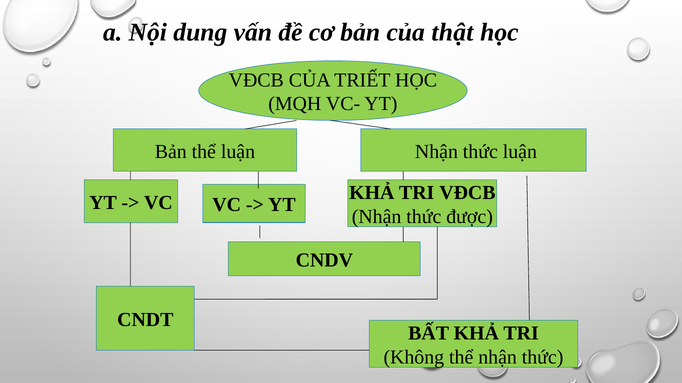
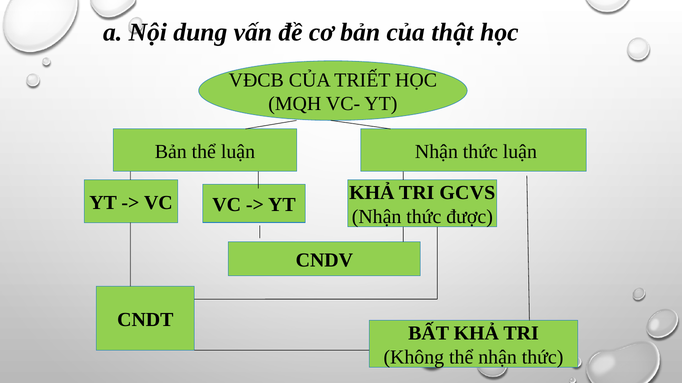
TRI VĐCB: VĐCB -> GCVS (467, 193)
